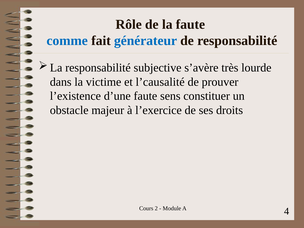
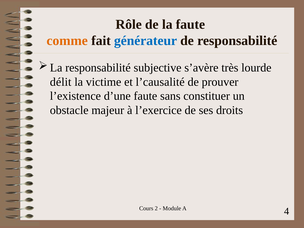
comme colour: blue -> orange (67, 41)
dans: dans -> délit (61, 82)
sens: sens -> sans (170, 96)
